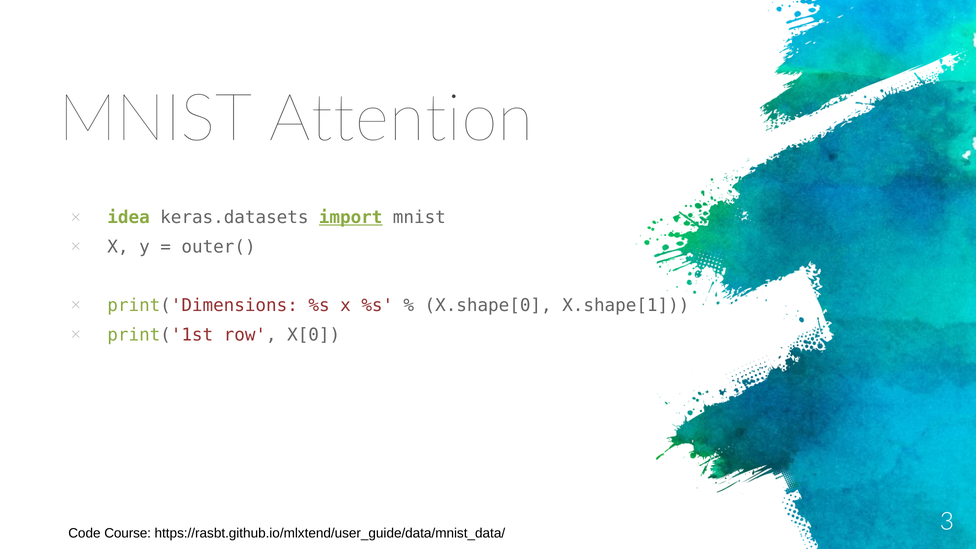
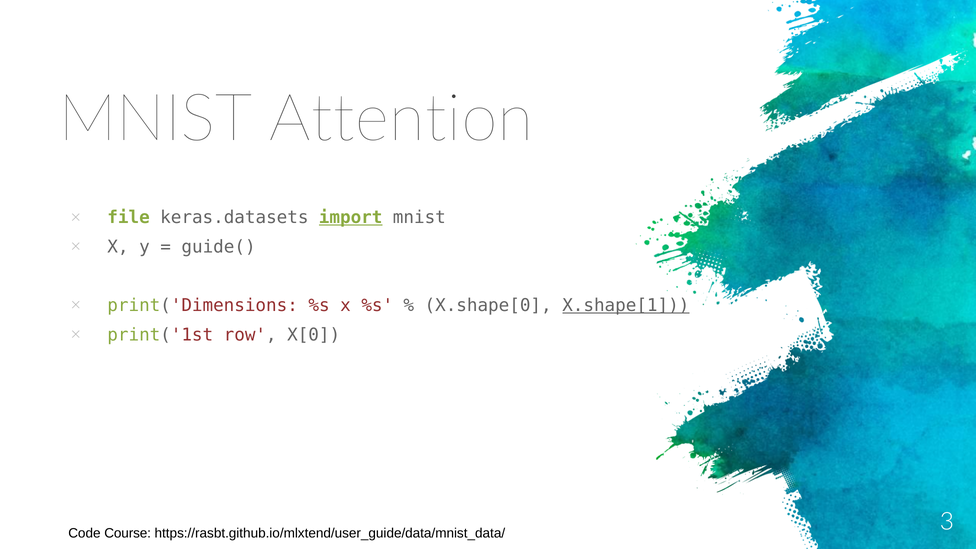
idea: idea -> file (129, 218)
outer(: outer( -> guide( (219, 247)
X.shape[1 underline: none -> present (626, 305)
